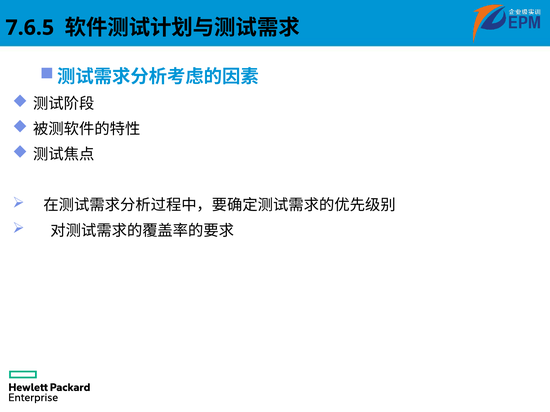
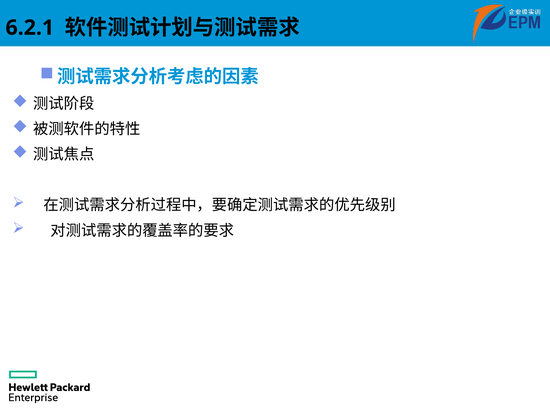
7.6.5: 7.6.5 -> 6.2.1 (30, 28)
